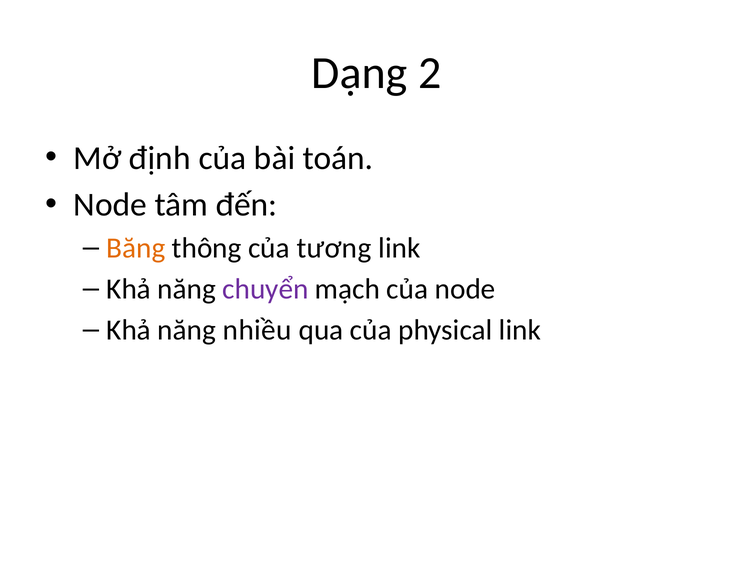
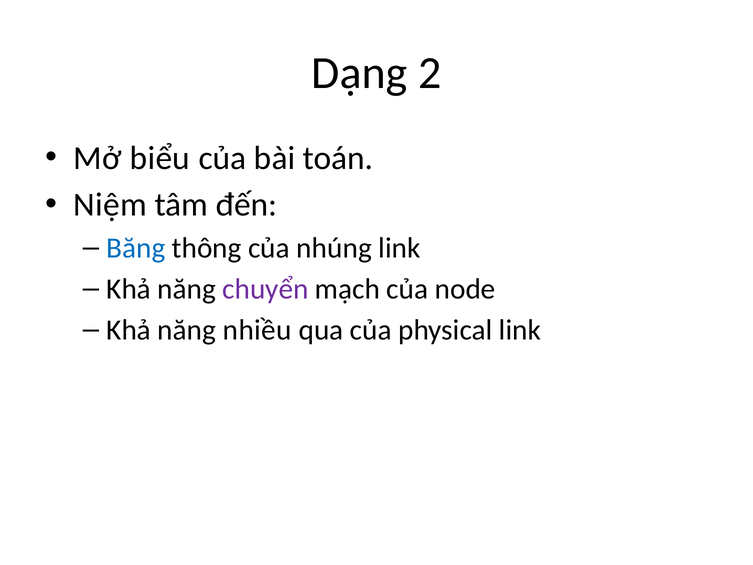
định: định -> biểu (160, 158)
Node: Node -> Niệm (110, 205)
Băng colour: orange -> blue (136, 248)
tương: tương -> nhúng (334, 248)
